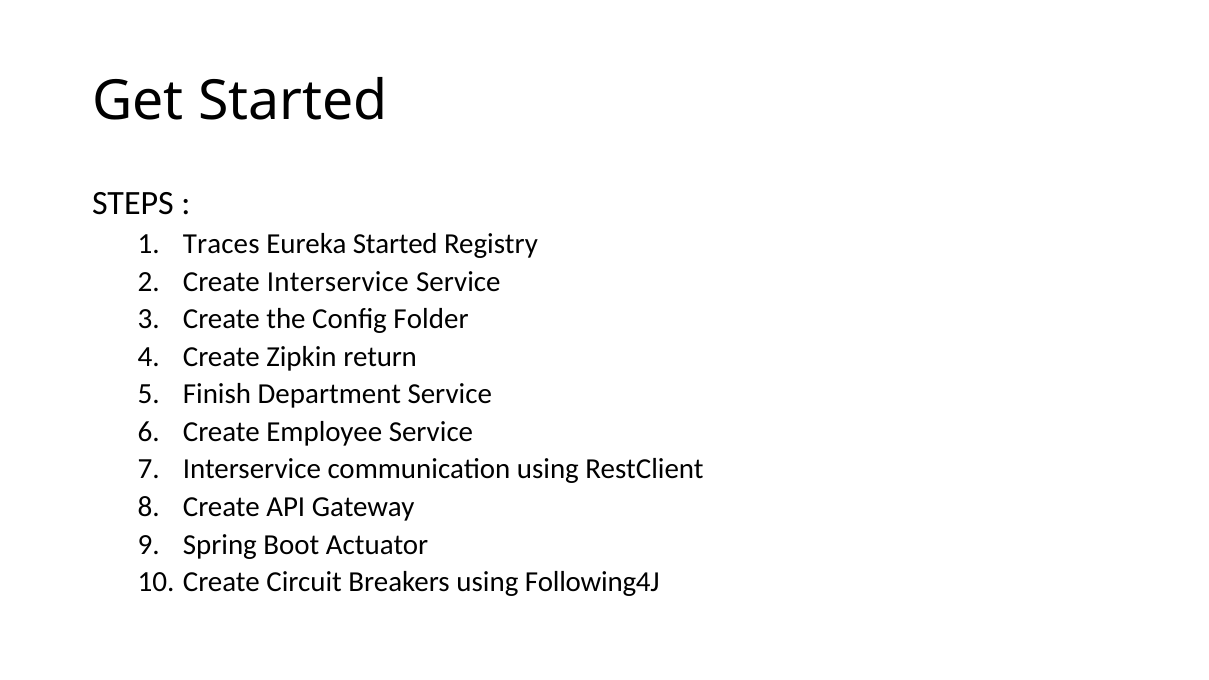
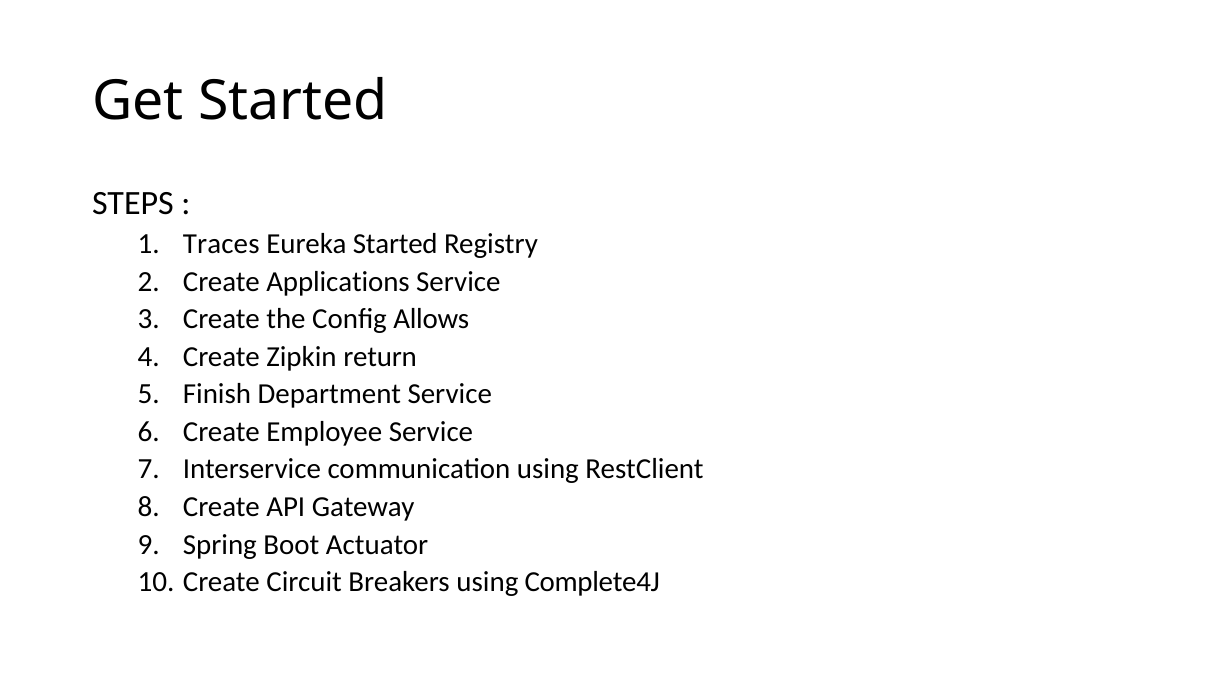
Create Interservice: Interservice -> Applications (338, 282)
Folder: Folder -> Allows (431, 319)
Following4J: Following4J -> Complete4J (592, 582)
